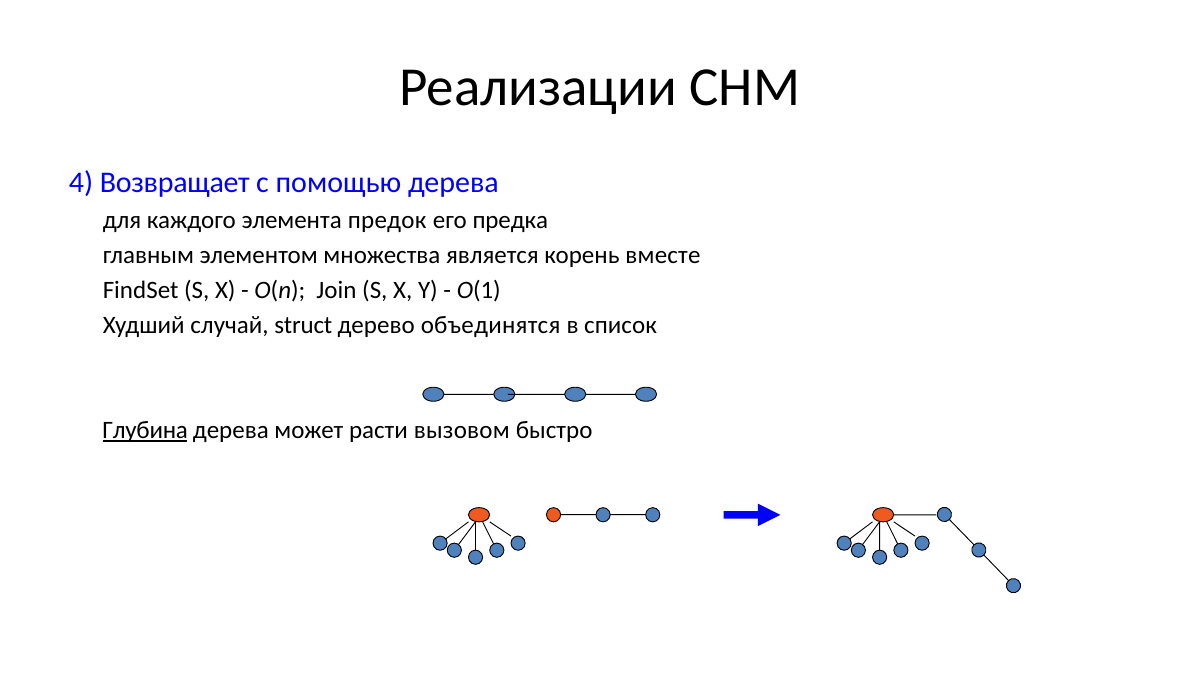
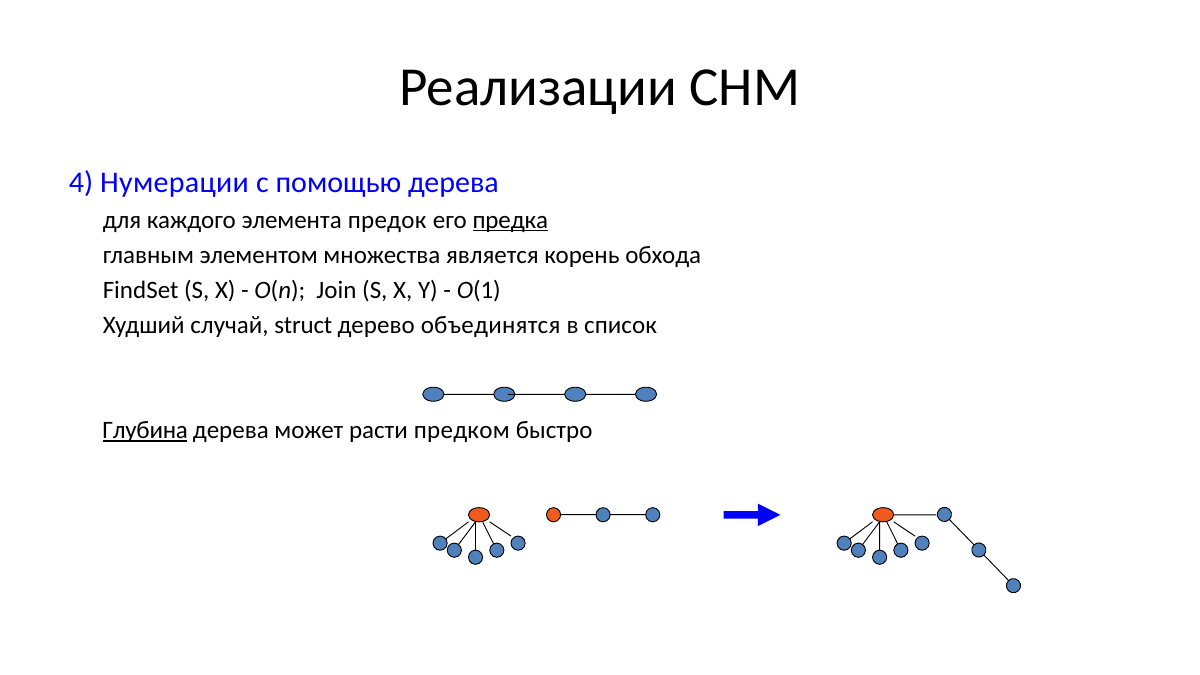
Возвращает: Возвращает -> Нумерации (175, 182)
предка underline: none -> present (510, 220)
вместе: вместе -> обхода (663, 255)
вызовом: вызовом -> предком (462, 430)
